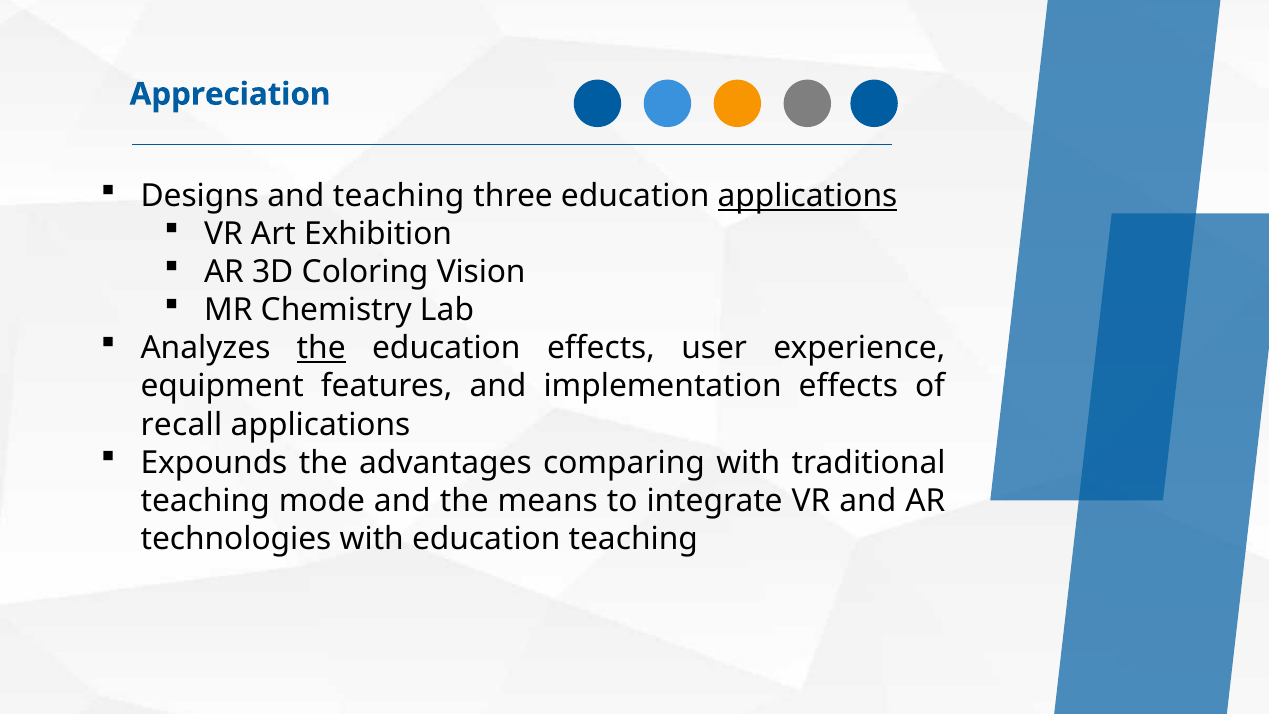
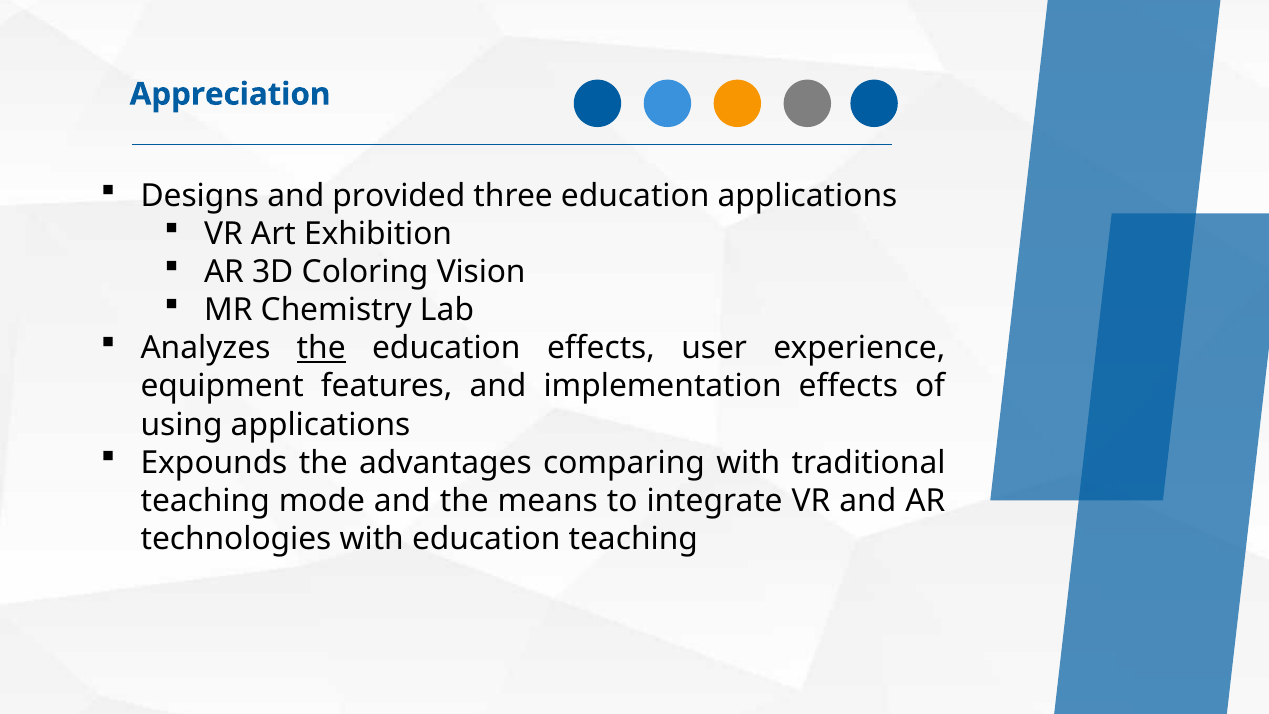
and teaching: teaching -> provided (399, 196)
applications underline: present -> none (807, 196)
recall: recall -> using (182, 424)
